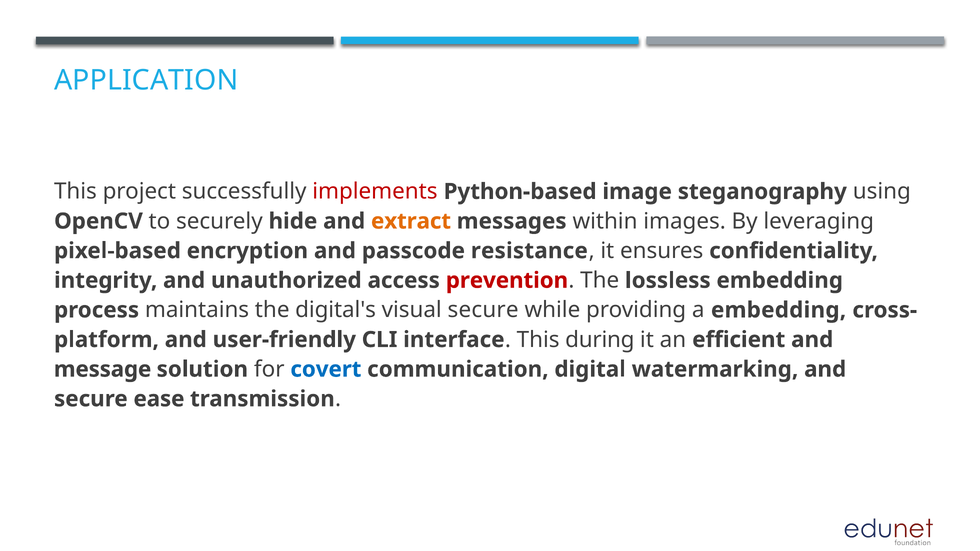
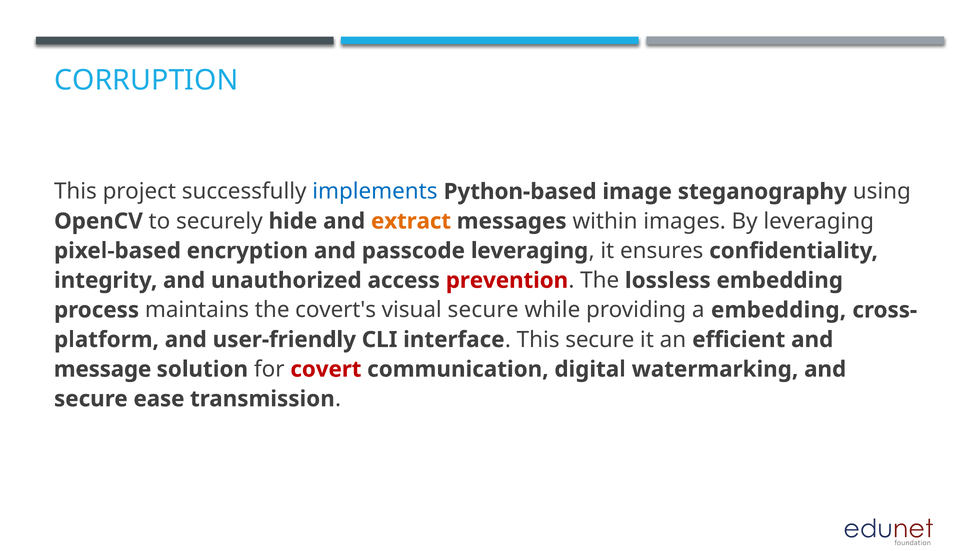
APPLICATION: APPLICATION -> CORRUPTION (146, 80)
implements colour: red -> blue (375, 192)
passcode resistance: resistance -> leveraging (530, 251)
digital's: digital's -> covert's (336, 310)
This during: during -> secure (600, 340)
covert colour: blue -> red (326, 369)
